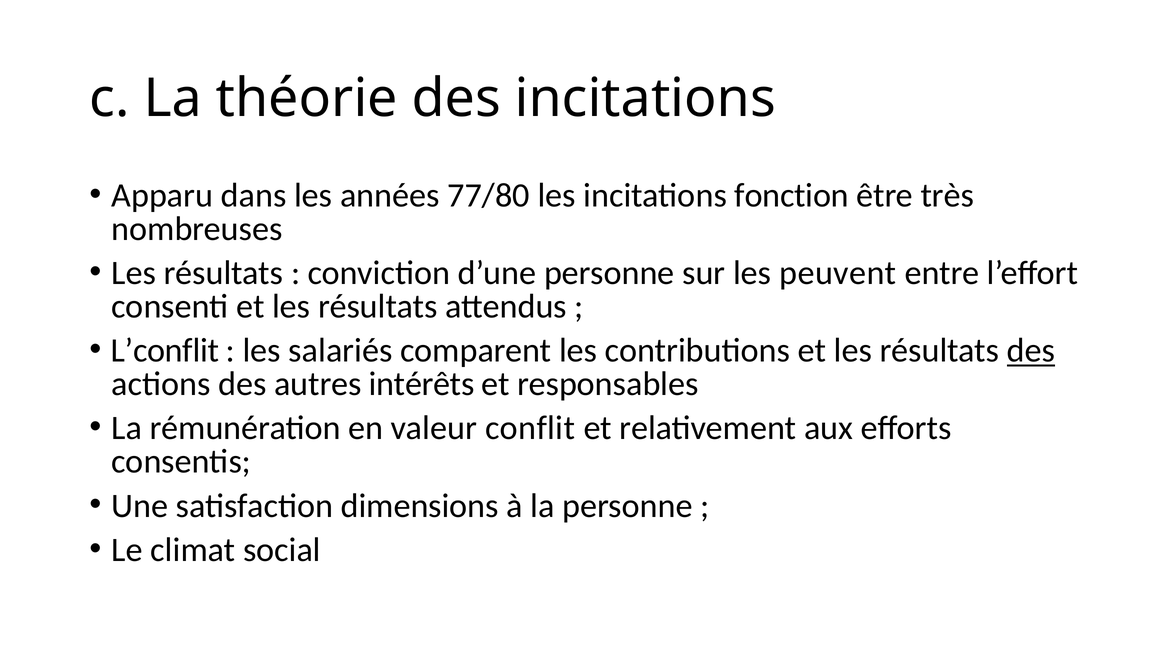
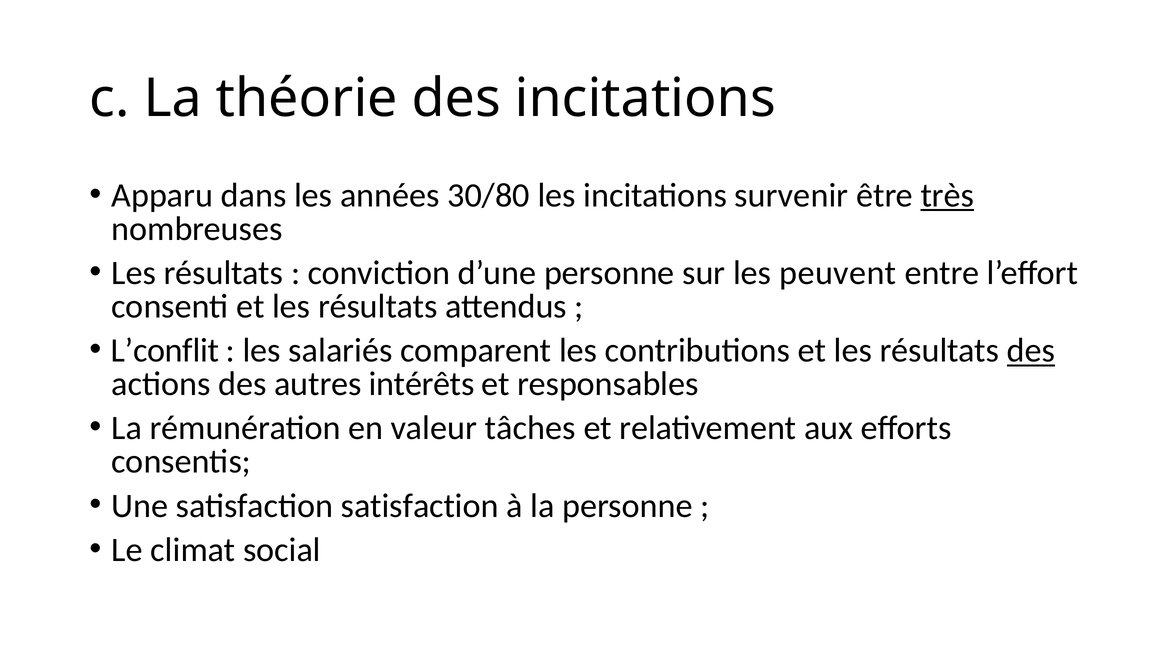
77/80: 77/80 -> 30/80 (489, 195)
fonction: fonction -> survenir (791, 195)
très underline: none -> present (947, 195)
conflit: conflit -> tâches (530, 428)
satisfaction dimensions: dimensions -> satisfaction (420, 506)
